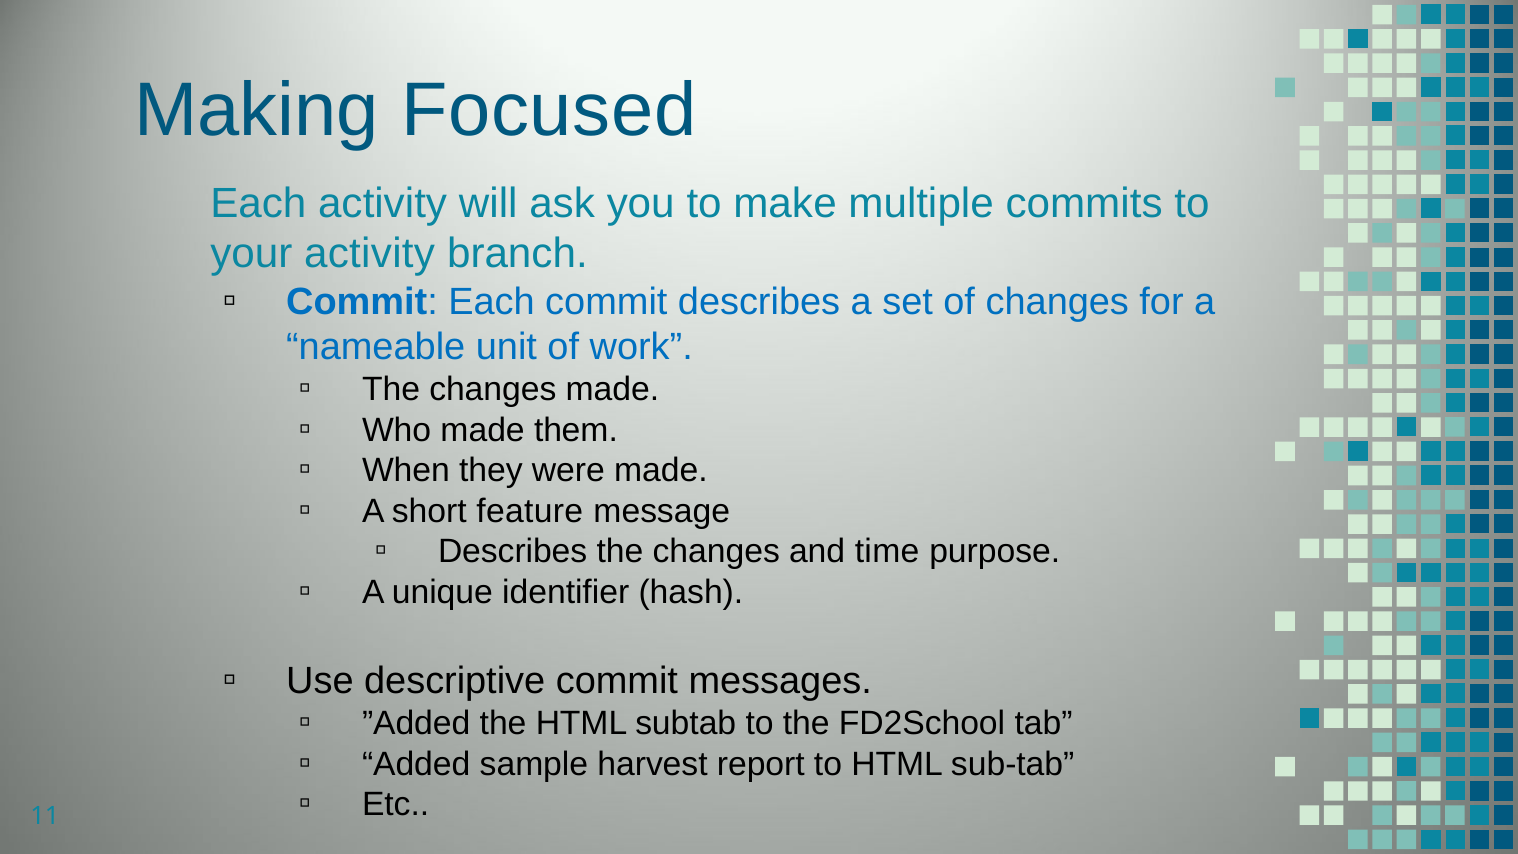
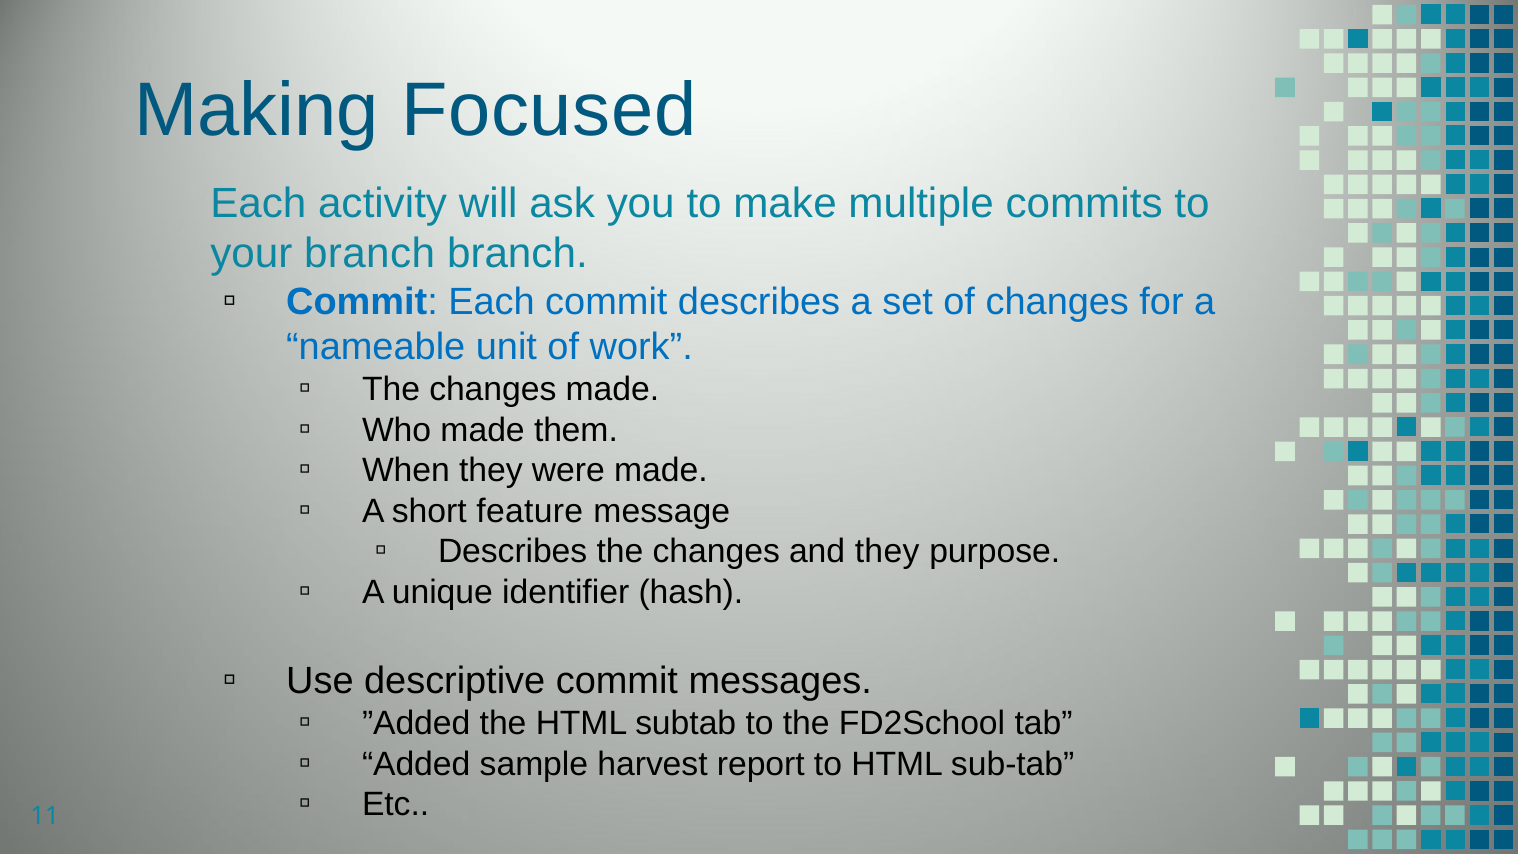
your activity: activity -> branch (370, 254)
and time: time -> they (887, 552)
